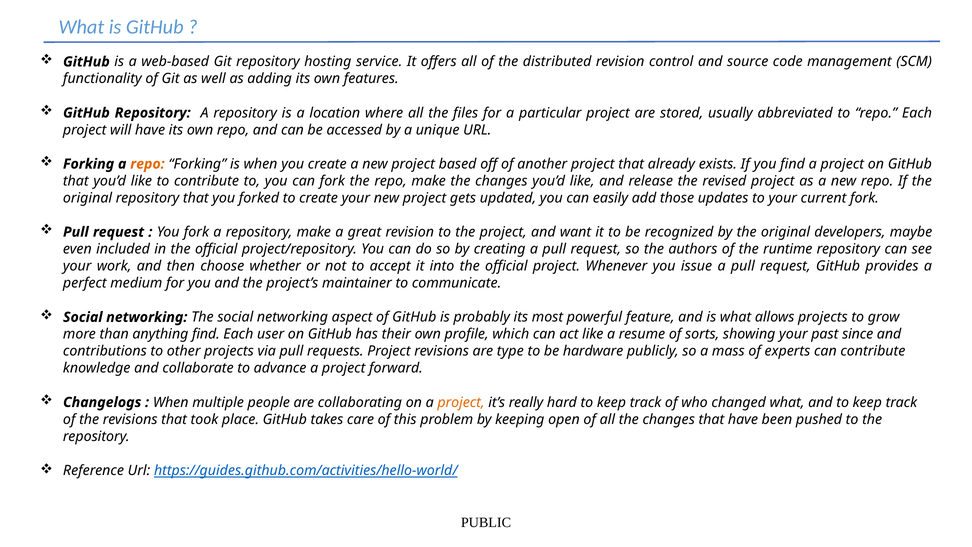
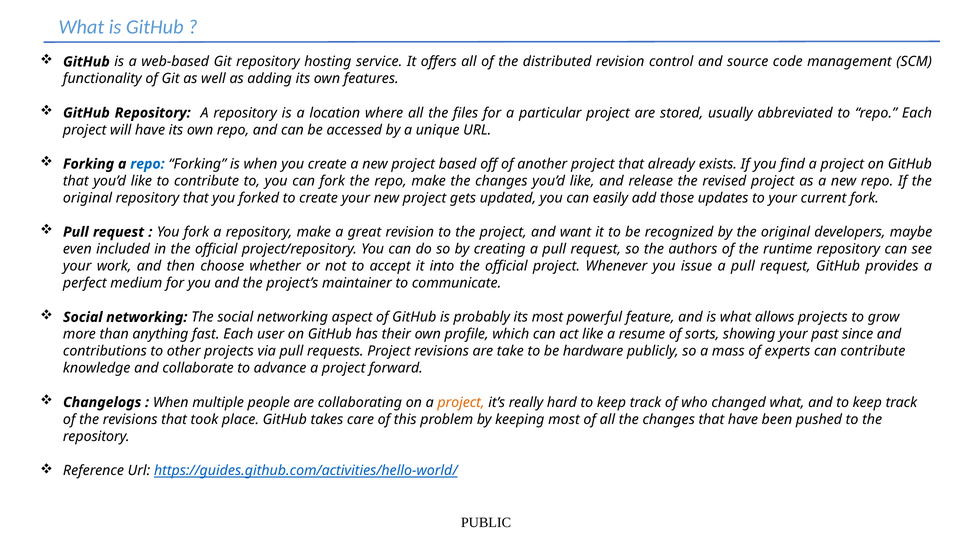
repo colour: orange -> blue (147, 164)
anything find: find -> fast (206, 334)
type: type -> take (510, 351)
keeping open: open -> most (564, 419)
